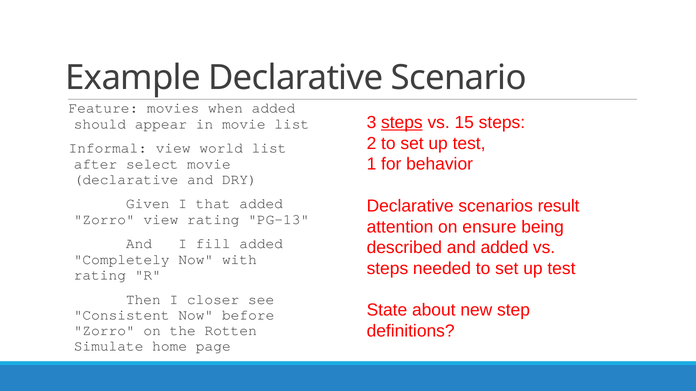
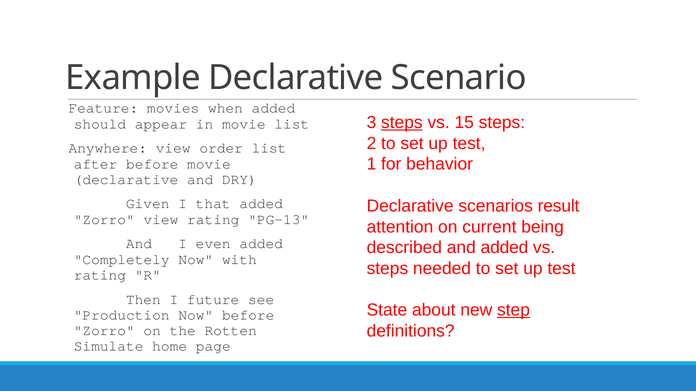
Informal: Informal -> Anywhere (108, 148)
world: world -> order (221, 148)
after select: select -> before (152, 164)
ensure: ensure -> current (489, 227)
fill: fill -> even (213, 244)
closer: closer -> future (213, 300)
step underline: none -> present (514, 311)
Consistent: Consistent -> Production (122, 315)
